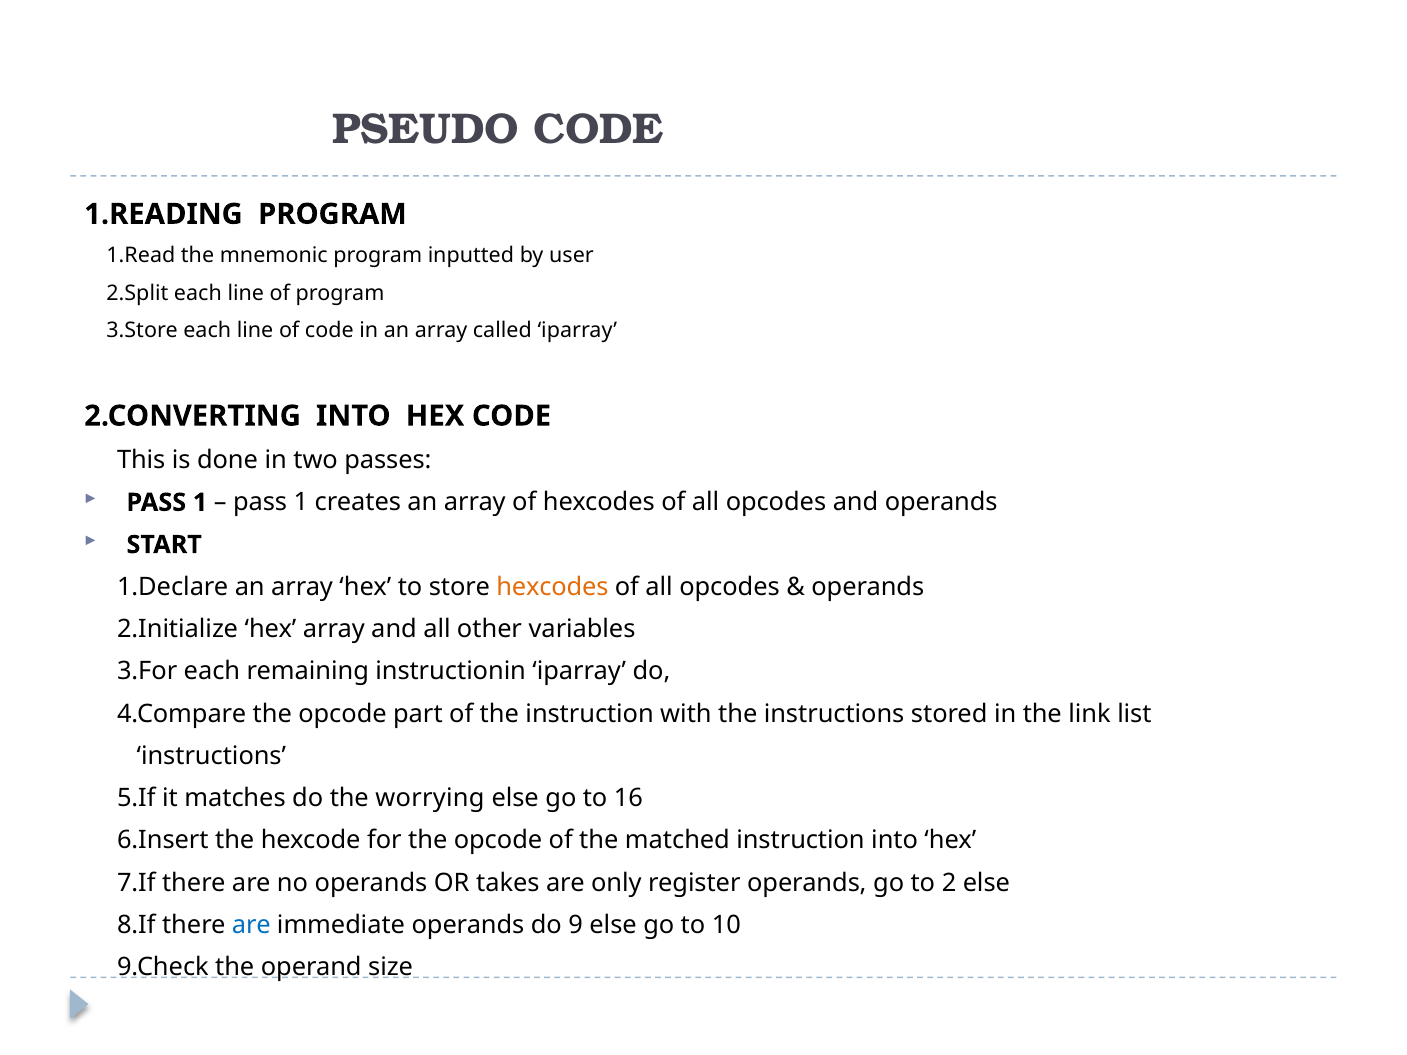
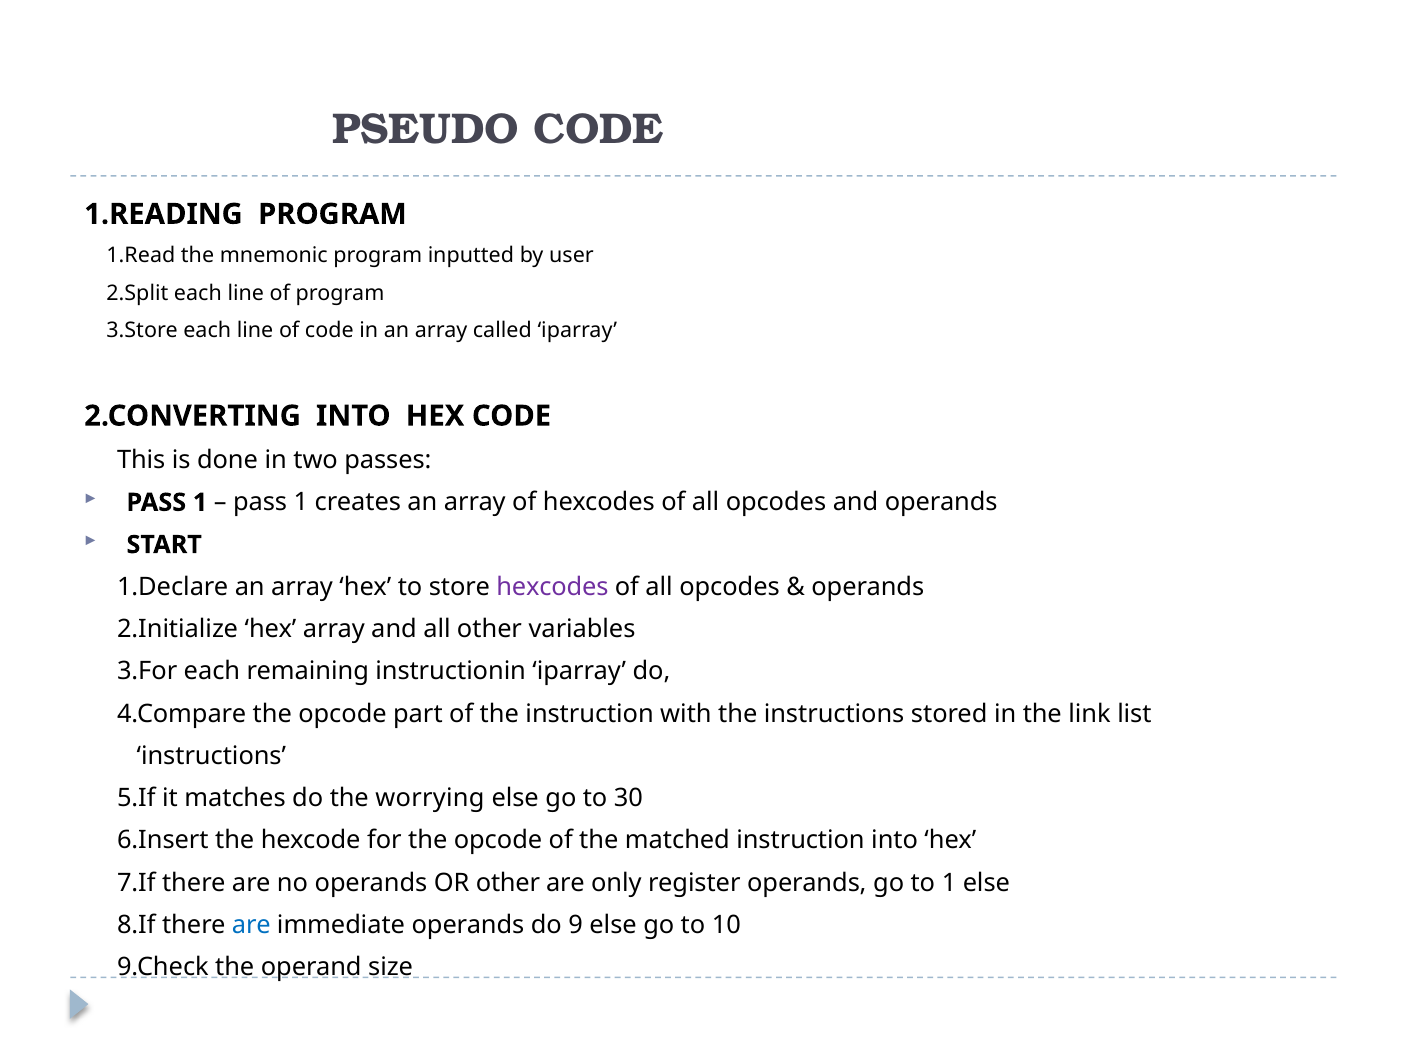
hexcodes colour: orange -> purple (552, 587)
16: 16 -> 30 (628, 798)
OR takes: takes -> other (508, 883)
to 2: 2 -> 1 (949, 883)
